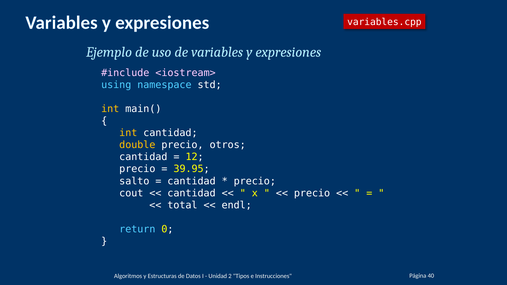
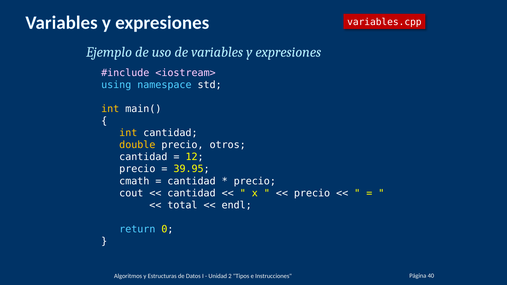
salto: salto -> cmath (134, 181)
